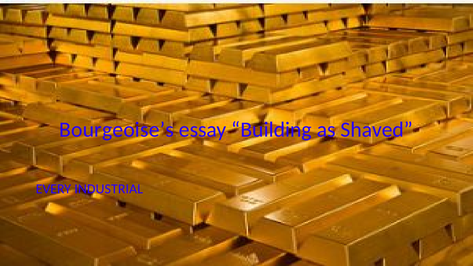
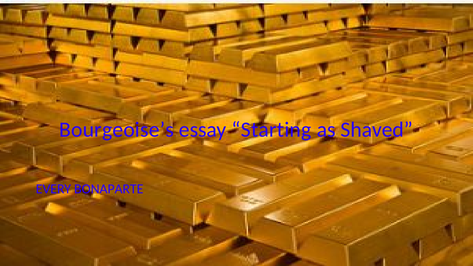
Building: Building -> Starting (271, 130)
INDUSTRIAL: INDUSTRIAL -> BONAPARTE (109, 189)
